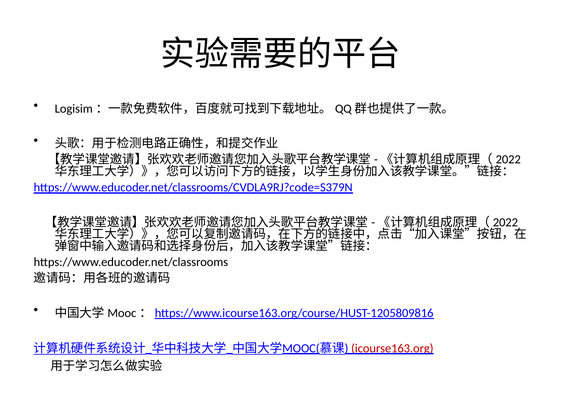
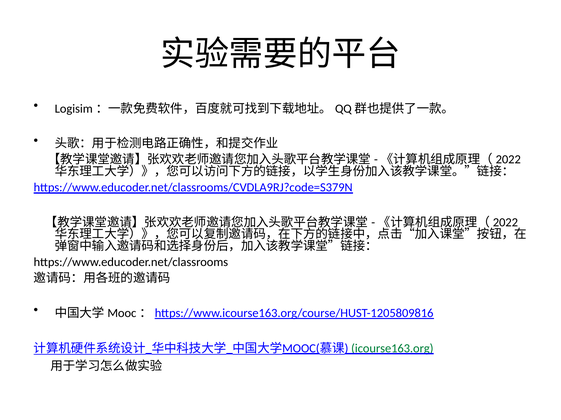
icourse163.org colour: red -> green (392, 349)
